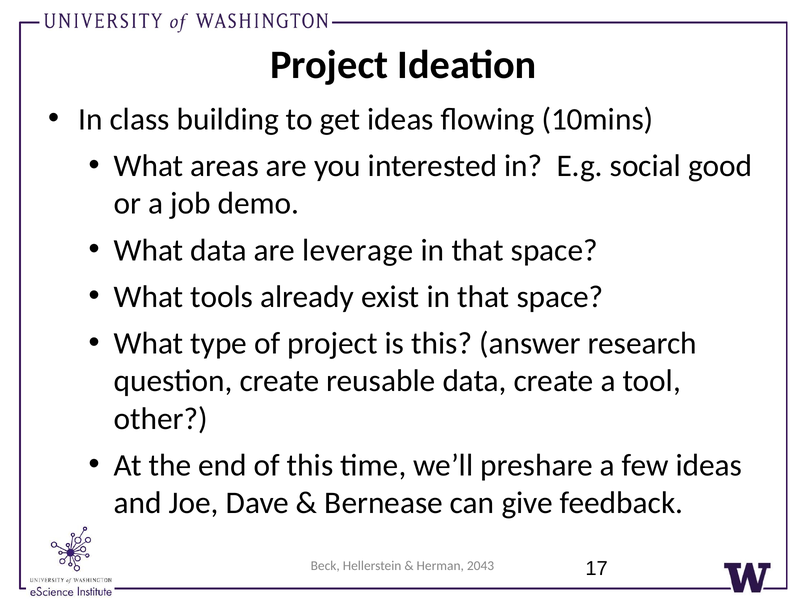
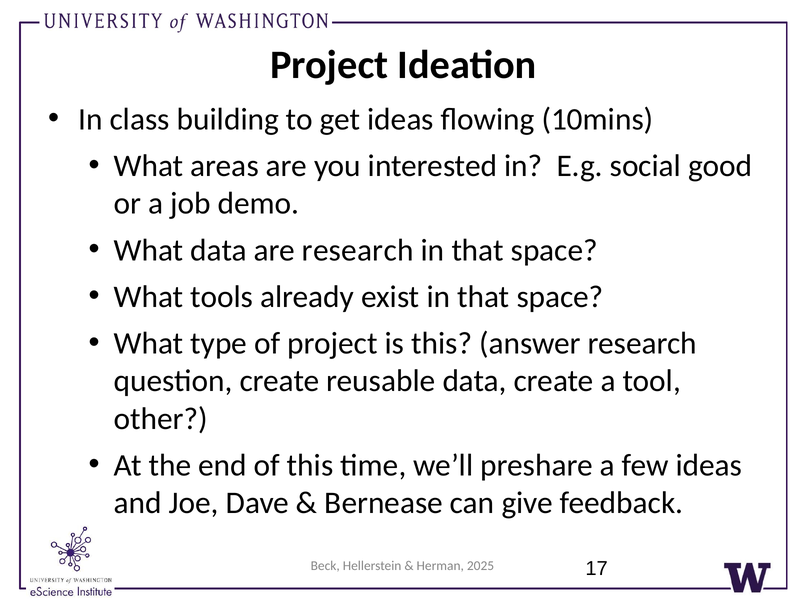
are leverage: leverage -> research (358, 250)
2043: 2043 -> 2025 (481, 566)
